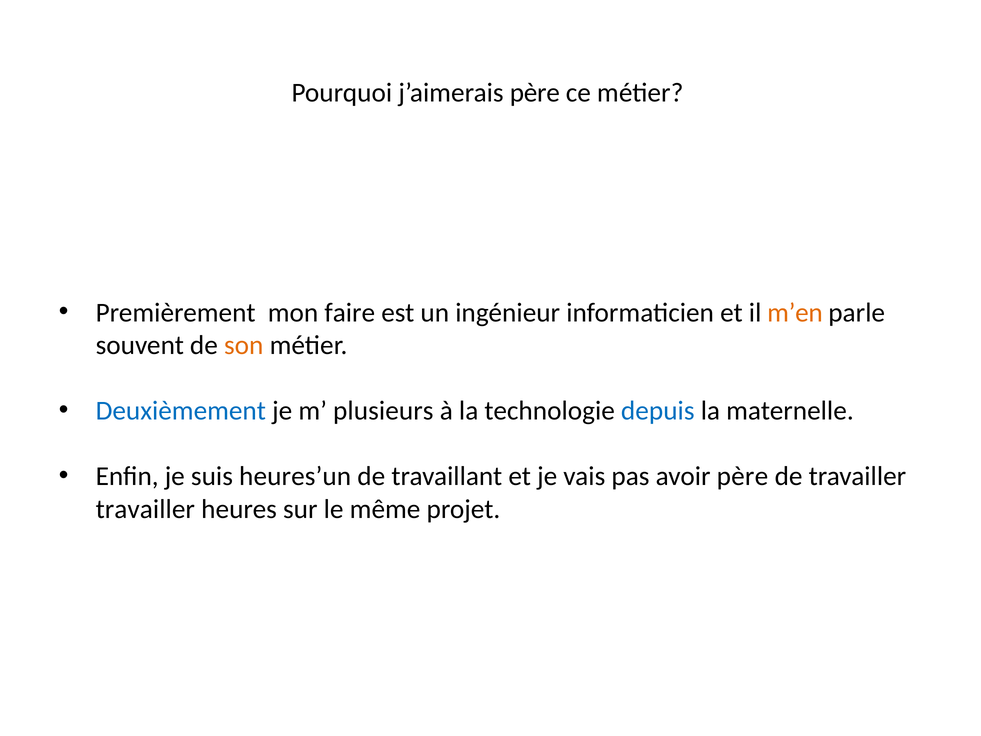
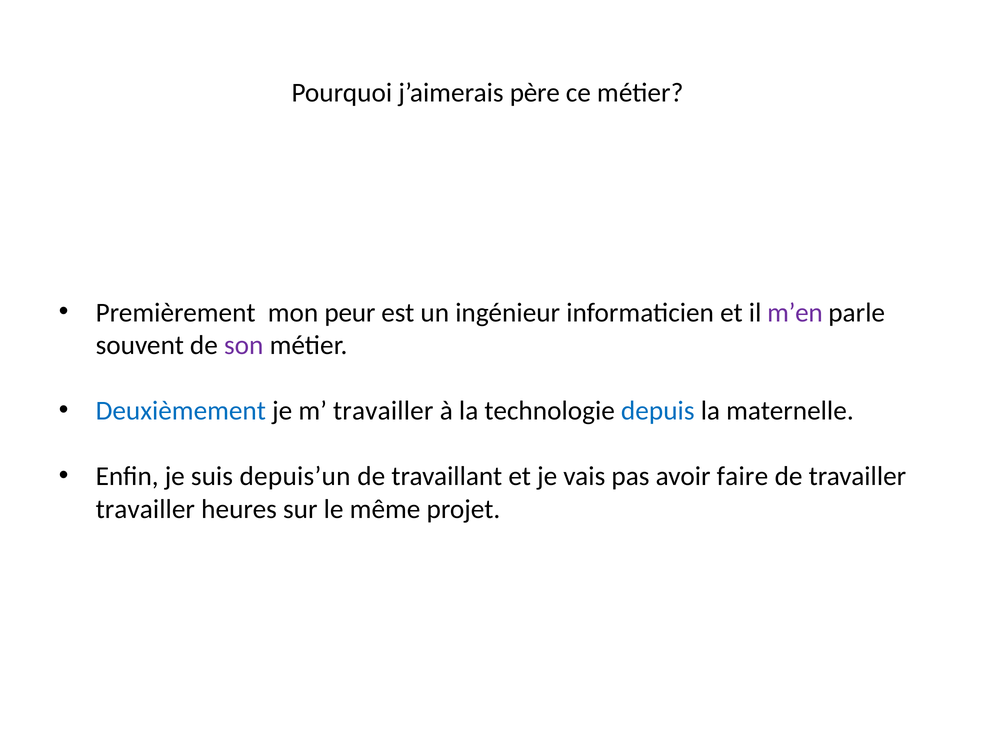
faire: faire -> peur (350, 312)
m’en colour: orange -> purple (795, 312)
son colour: orange -> purple (244, 345)
m plusieurs: plusieurs -> travailler (383, 411)
heures’un: heures’un -> depuis’un (295, 476)
avoir père: père -> faire (742, 476)
